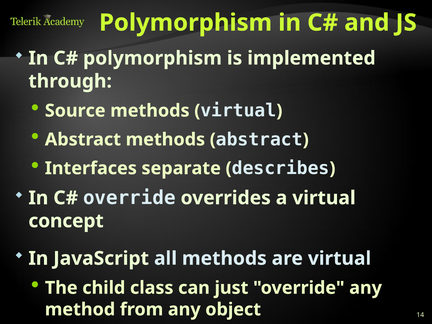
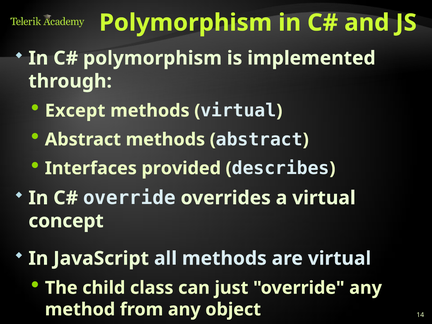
Source: Source -> Except (75, 111)
separate: separate -> provided (181, 168)
